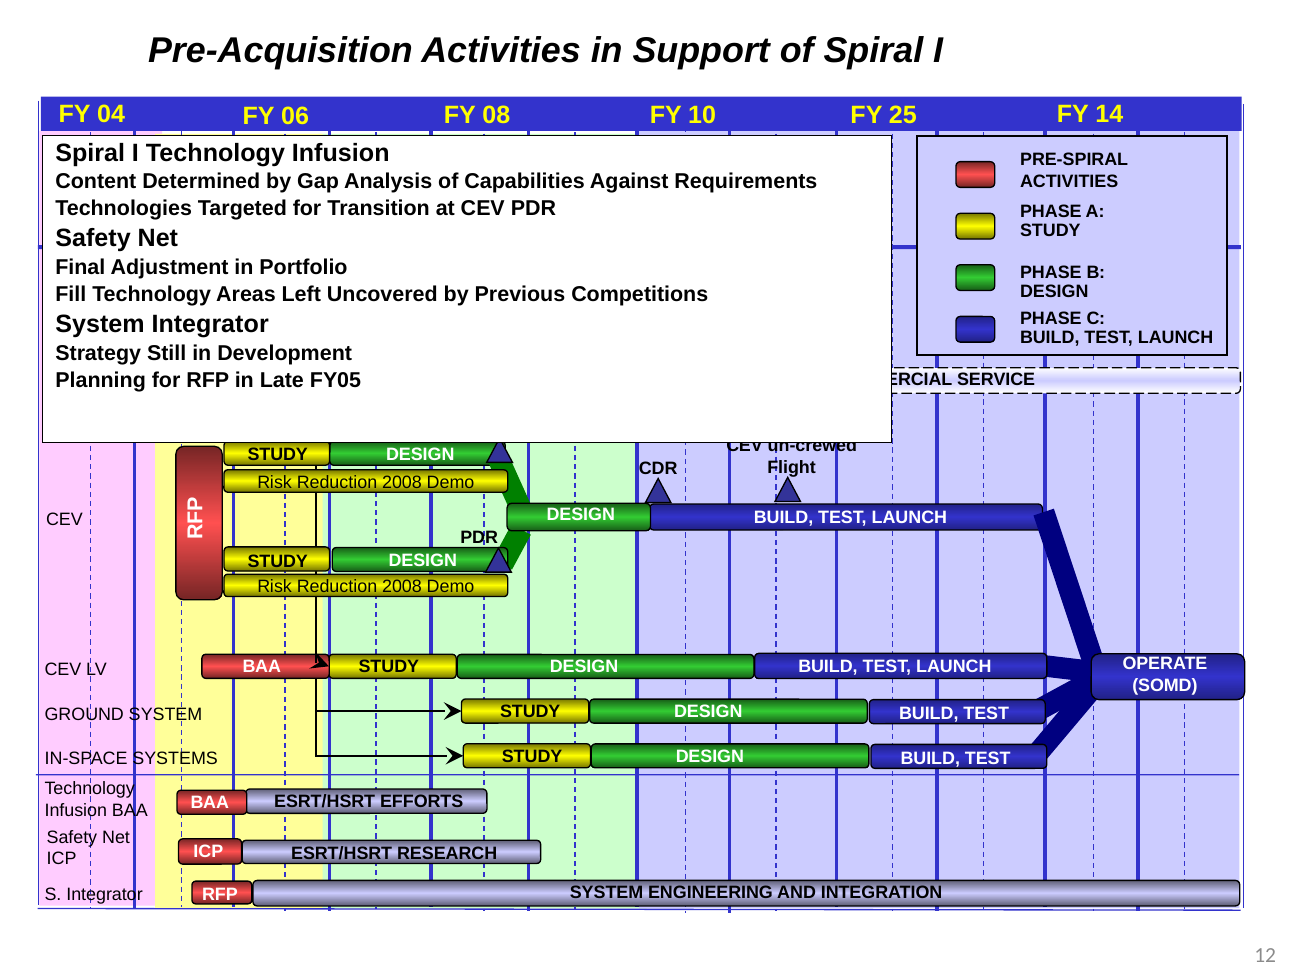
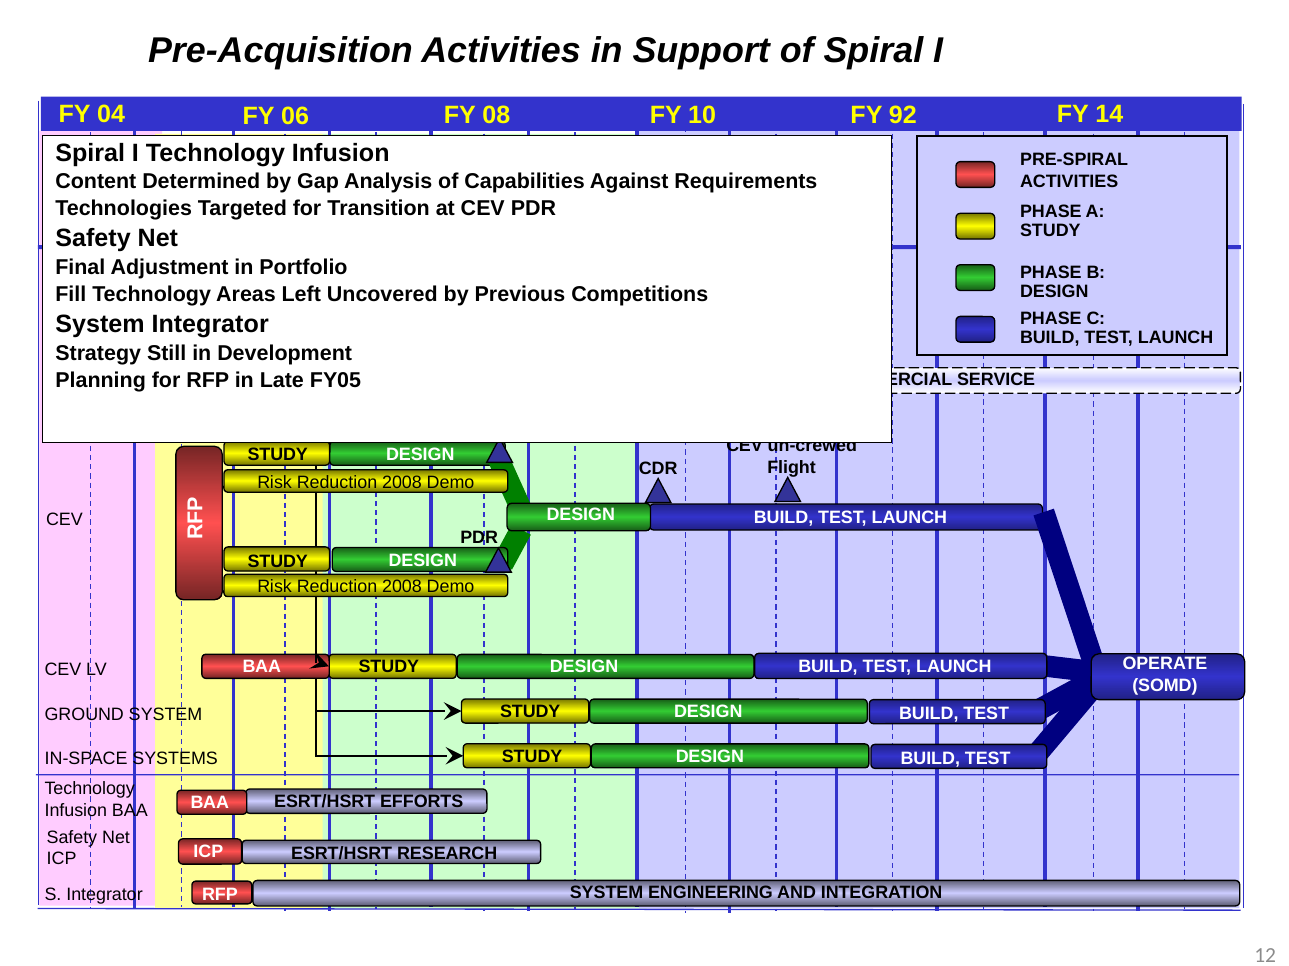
25: 25 -> 92 (903, 115)
